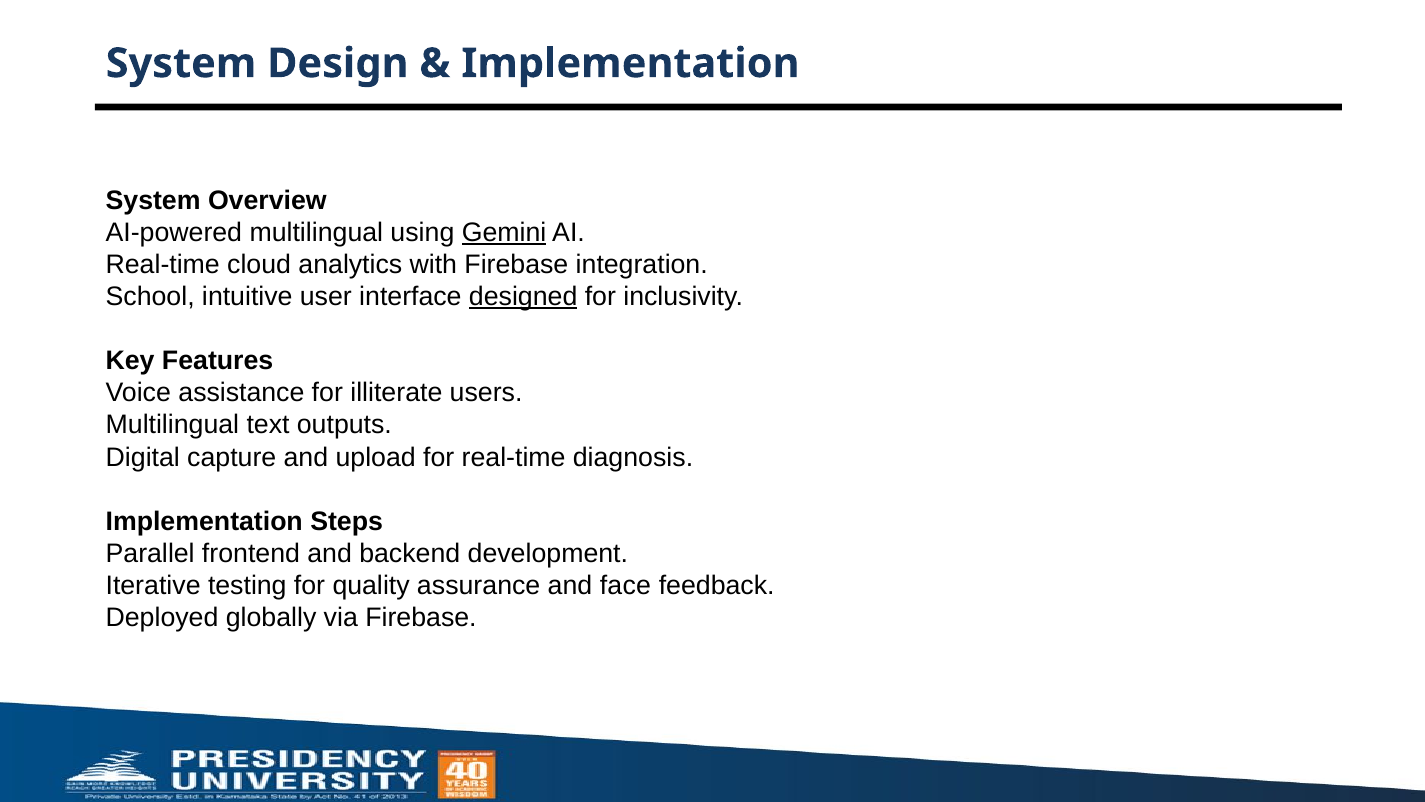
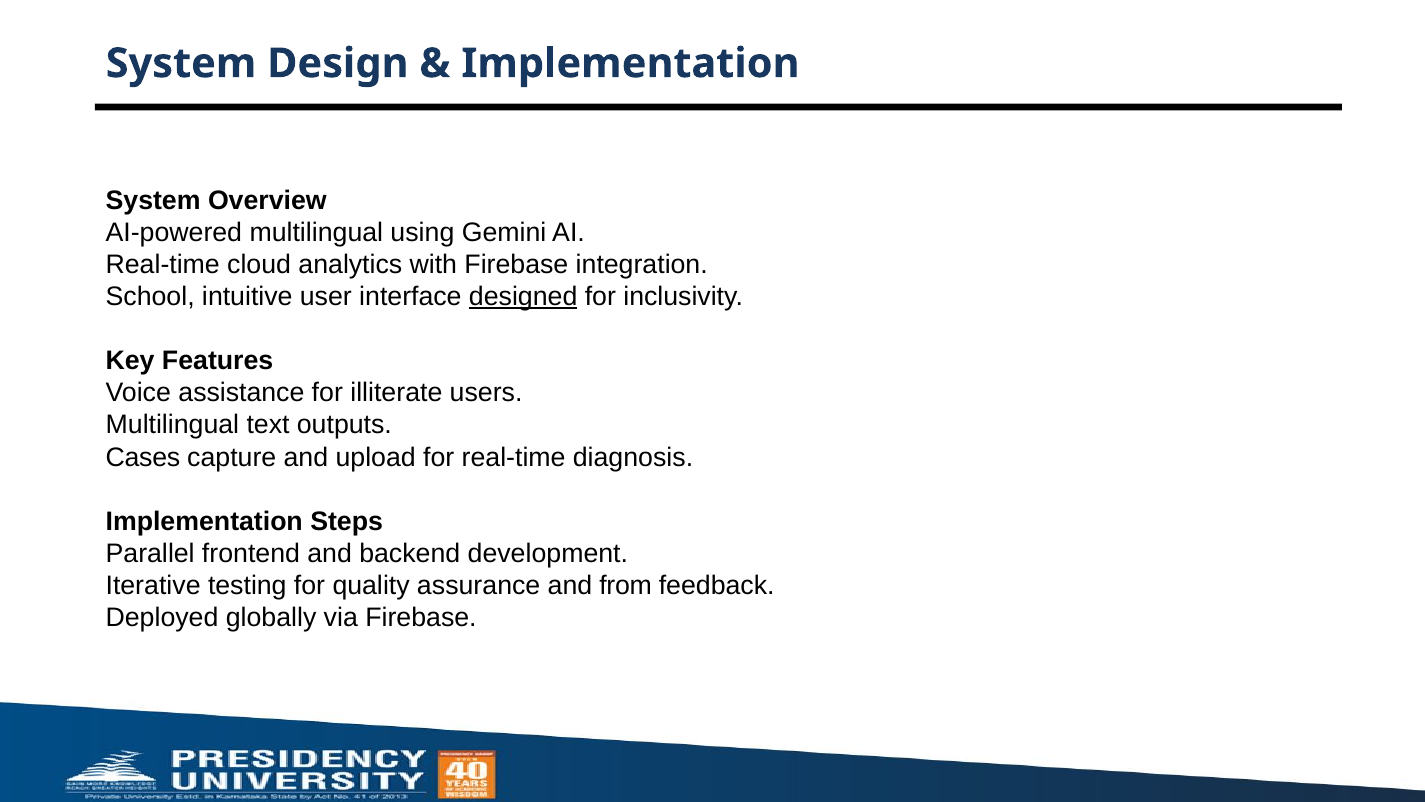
Gemini underline: present -> none (504, 232)
Digital: Digital -> Cases (143, 457)
face: face -> from (626, 585)
